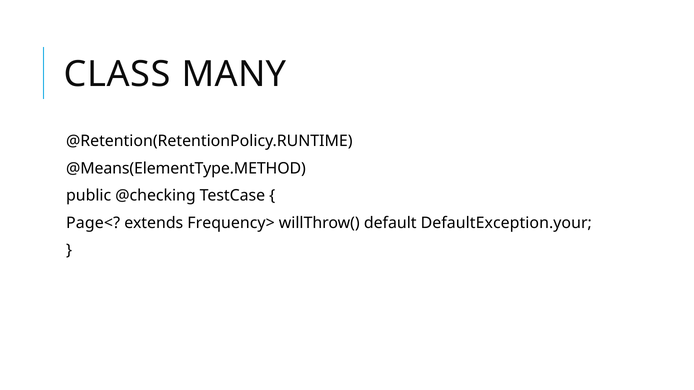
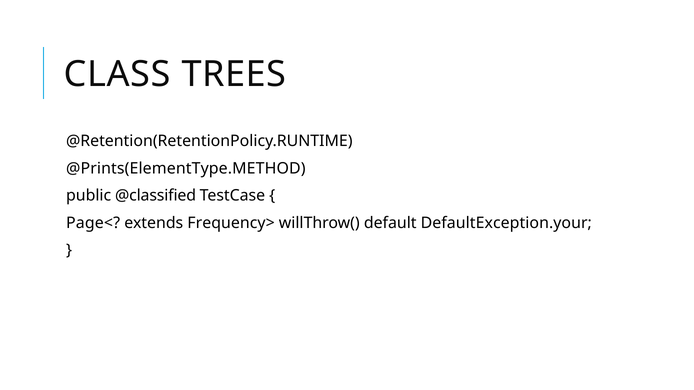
MANY: MANY -> TREES (234, 74)
@Means(ElementType.METHOD: @Means(ElementType.METHOD -> @Prints(ElementType.METHOD (186, 169)
@checking: @checking -> @classified (156, 196)
